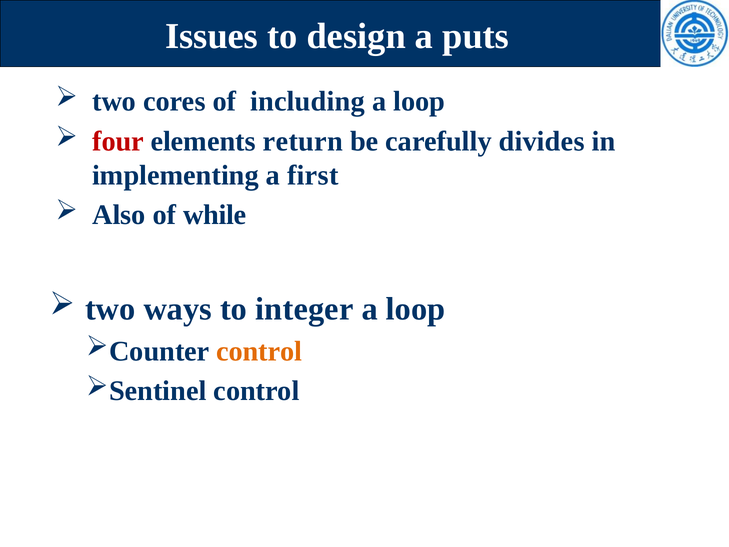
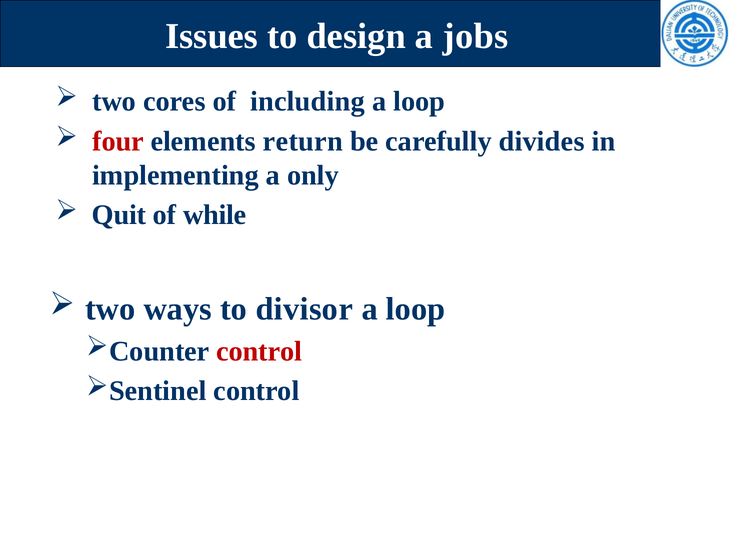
puts: puts -> jobs (476, 36)
first: first -> only (313, 175)
Also: Also -> Quit (119, 215)
integer: integer -> divisor (304, 309)
control colour: orange -> red (259, 351)
